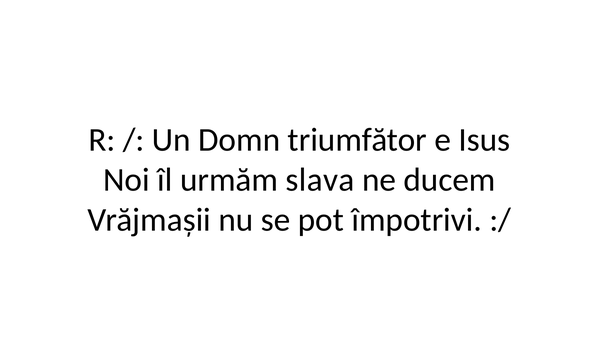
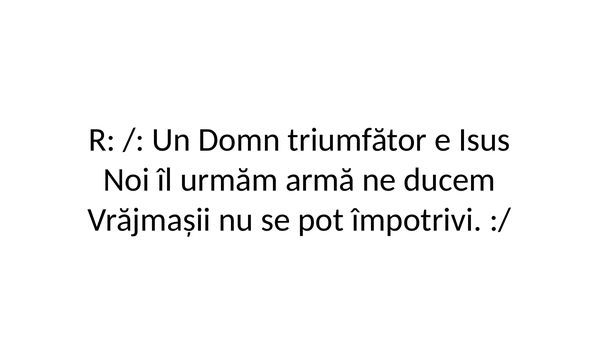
slava: slava -> armă (320, 180)
